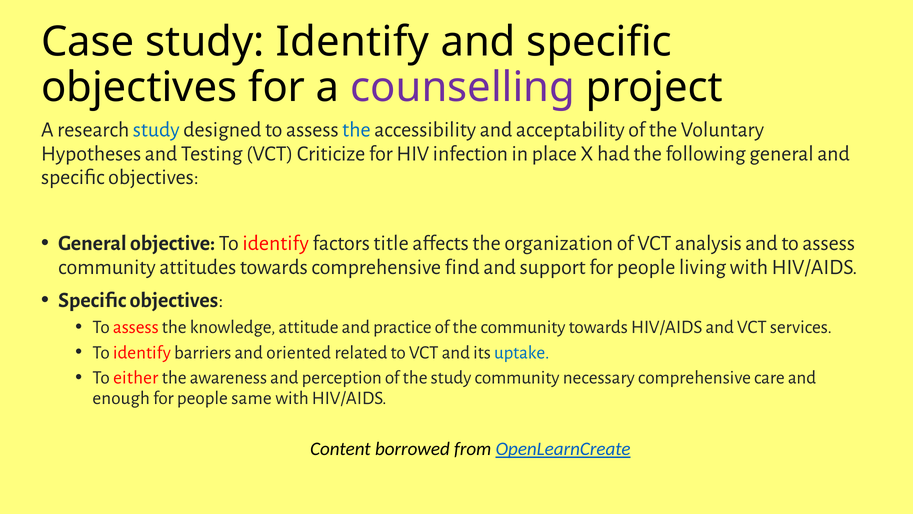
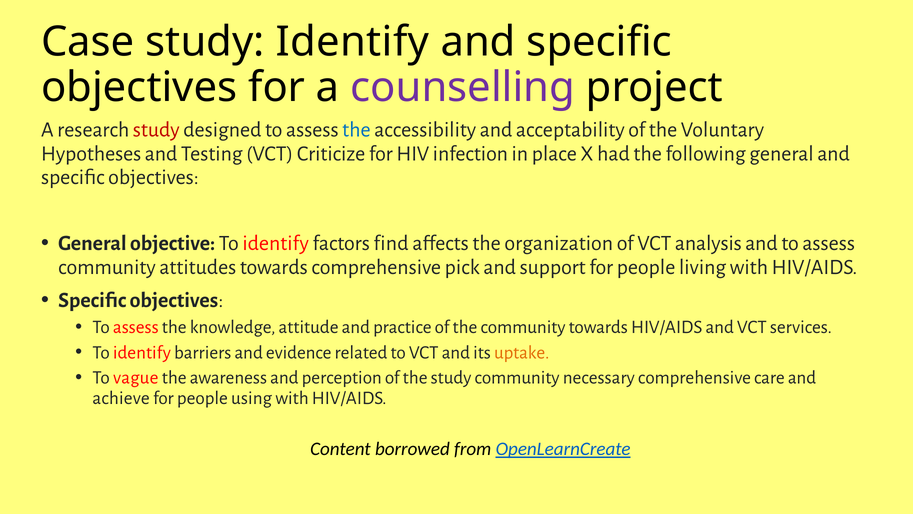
study colour: blue -> red (156, 130)
title: title -> find (391, 243)
find: find -> pick (462, 267)
oriented: oriented -> evidence (299, 352)
uptake colour: blue -> orange (522, 352)
either: either -> vague (136, 377)
enough: enough -> achieve (121, 398)
same: same -> using (252, 398)
